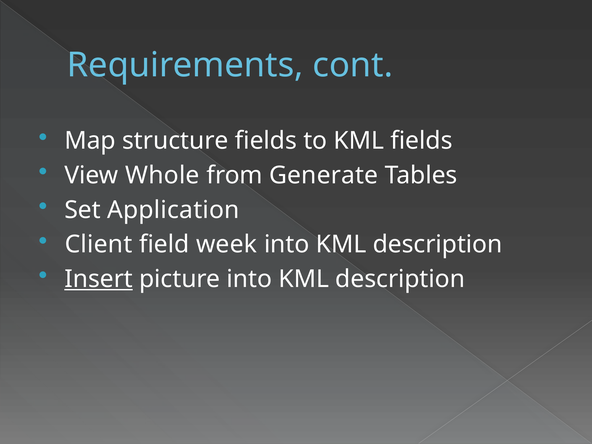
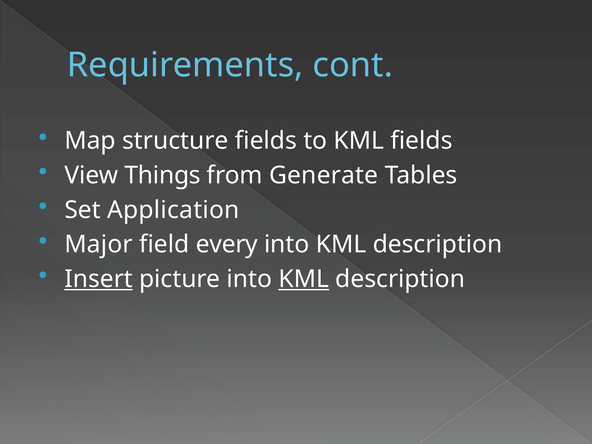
Whole: Whole -> Things (163, 175)
Client: Client -> Major (99, 244)
week: week -> every (227, 244)
KML underline: none -> present (304, 279)
